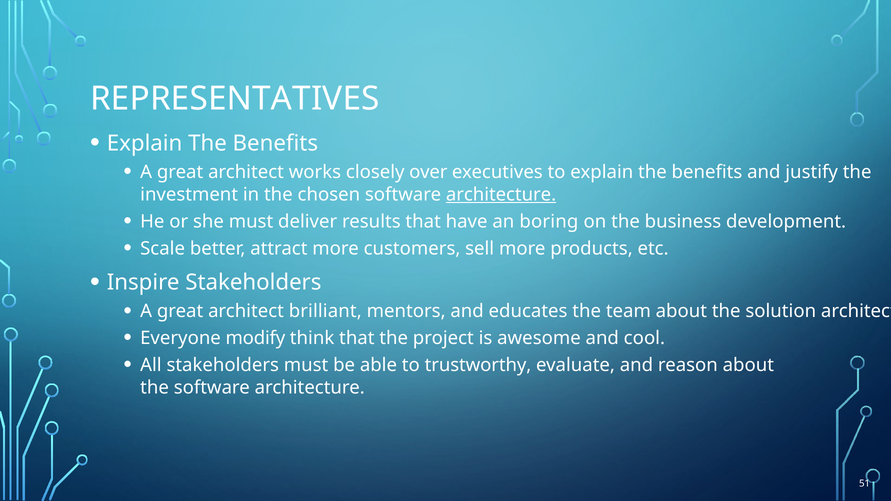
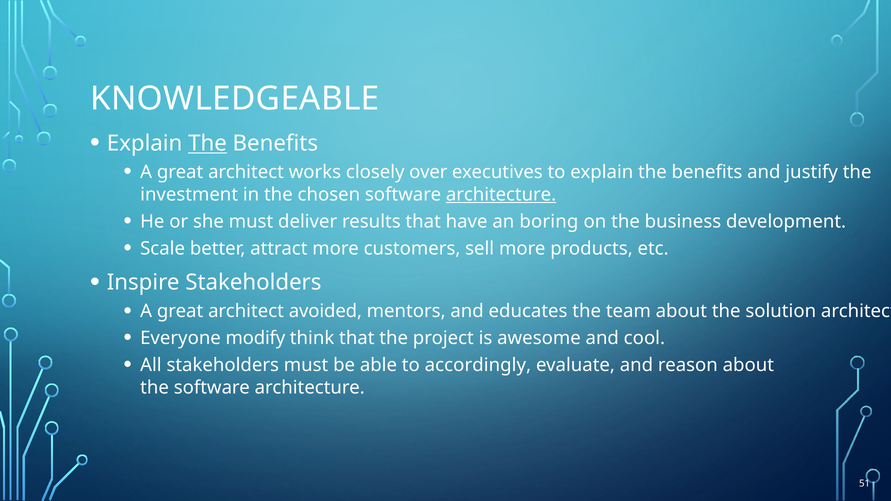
REPRESENTATIVES: REPRESENTATIVES -> KNOWLEDGEABLE (235, 99)
The underline: none -> present (207, 143)
brilliant: brilliant -> avoided (325, 311)
trustworthy: trustworthy -> accordingly (478, 365)
